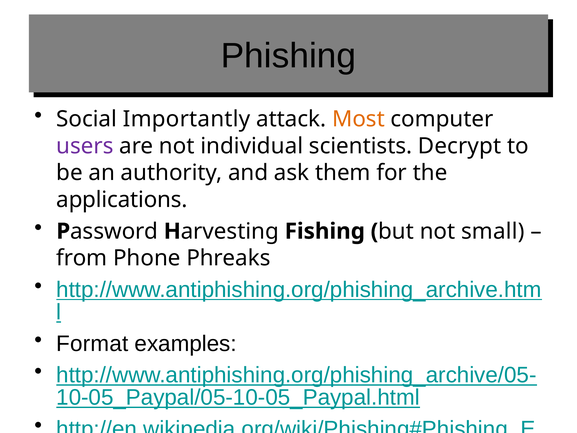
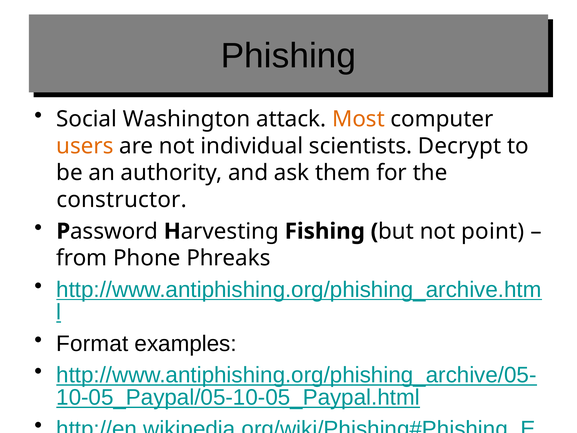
Importantly: Importantly -> Washington (187, 119)
users colour: purple -> orange (85, 146)
applications: applications -> constructor (122, 200)
small: small -> point (493, 231)
